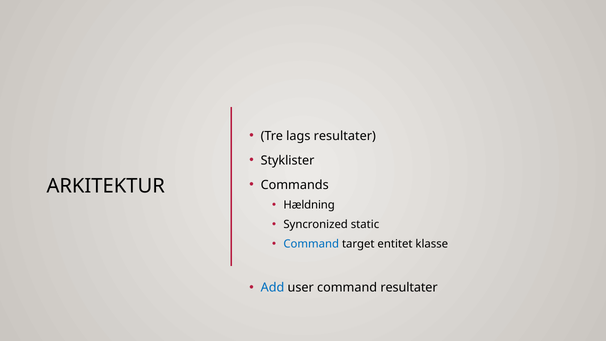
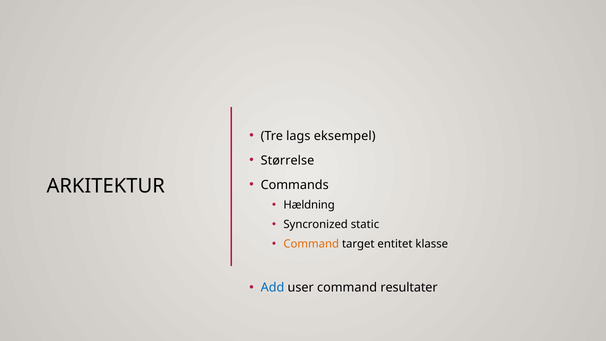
lags resultater: resultater -> eksempel (345, 136)
Styklister: Styklister -> Størrelse (287, 160)
Command colour: blue -> orange (311, 244)
